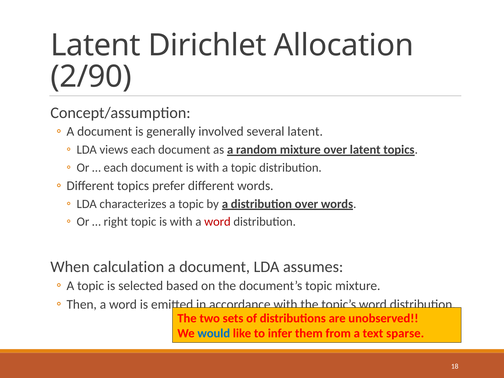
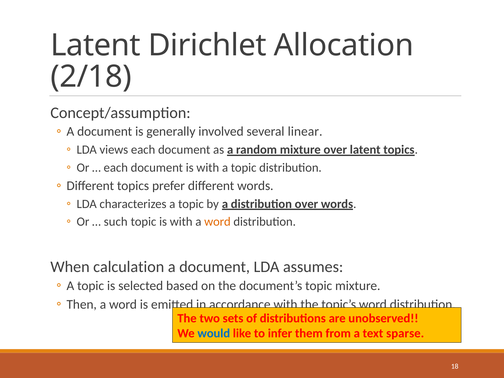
2/90: 2/90 -> 2/18 (91, 77)
several latent: latent -> linear (305, 132)
right: right -> such (116, 222)
word colour: red -> orange (217, 222)
